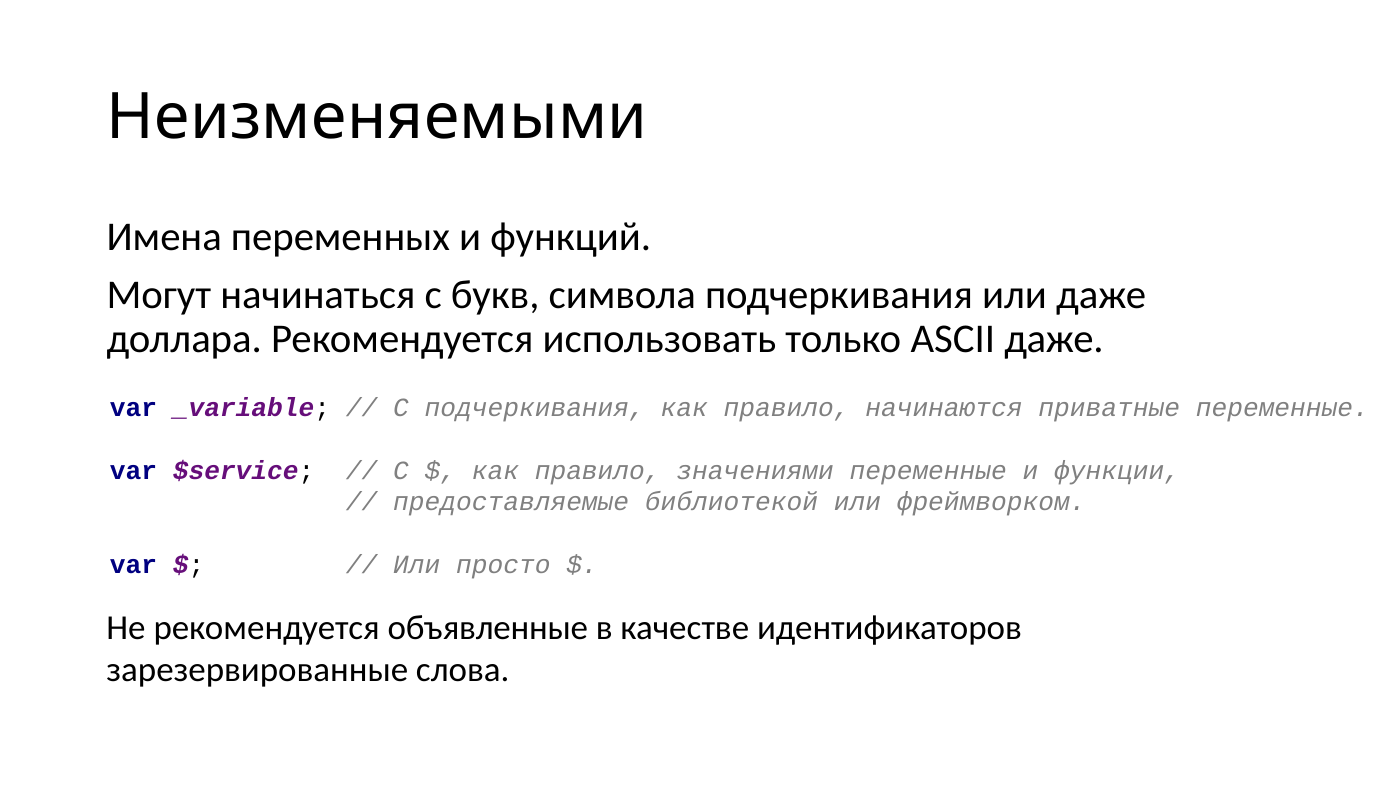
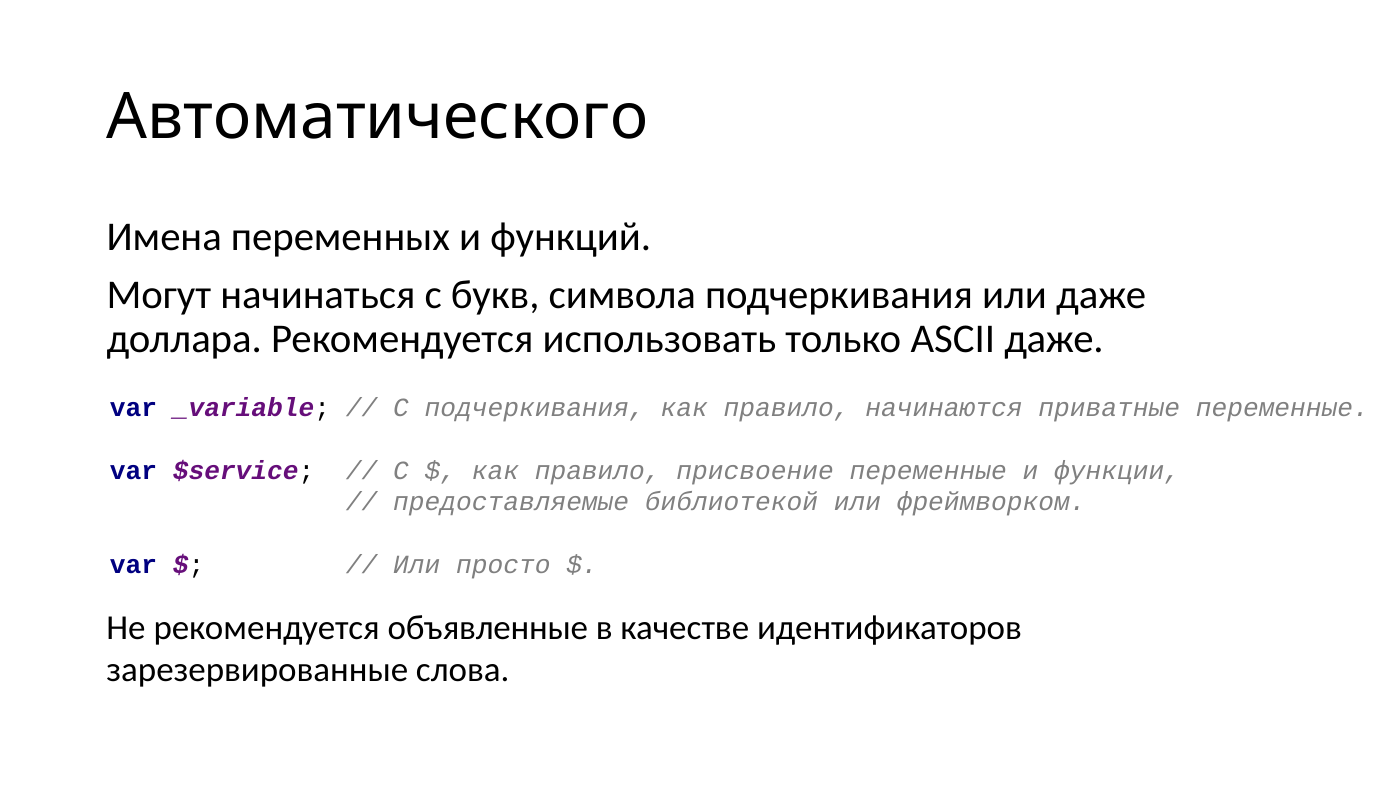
Неизменяемыми: Неизменяемыми -> Автоматического (377, 118)
значениями: значениями -> присвоение (755, 470)
